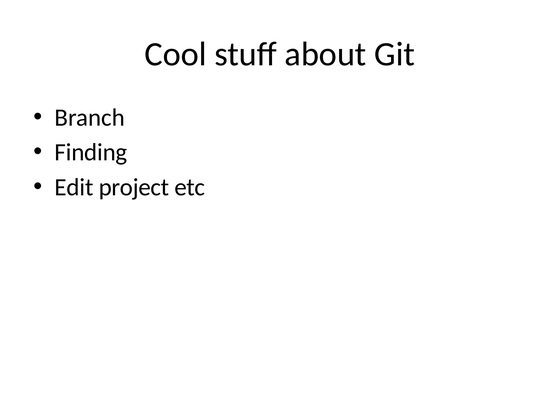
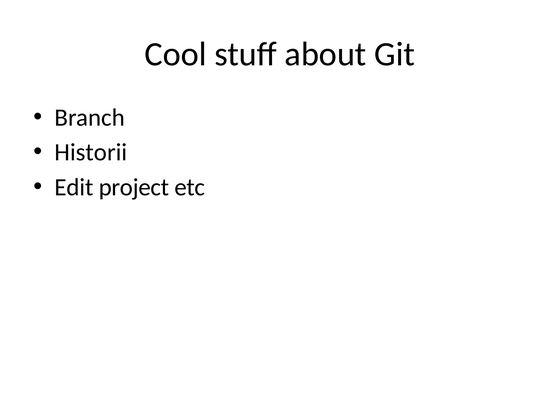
Finding: Finding -> Historii (91, 152)
